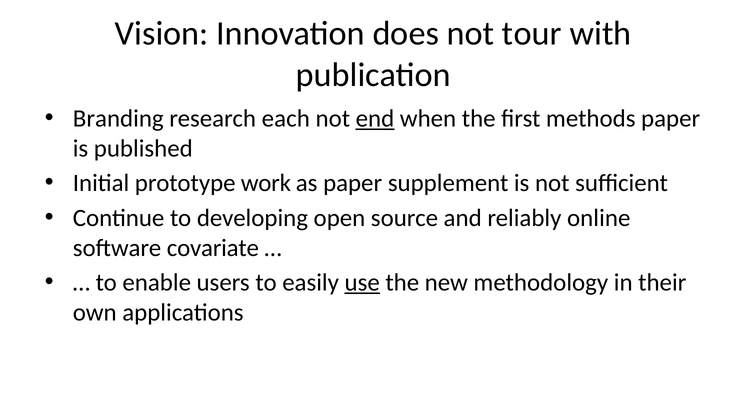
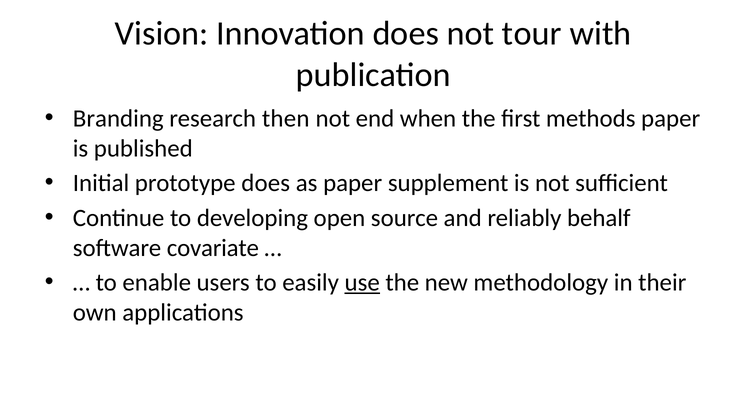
each: each -> then (286, 118)
end underline: present -> none (375, 118)
prototype work: work -> does (266, 183)
online: online -> behalf (599, 218)
